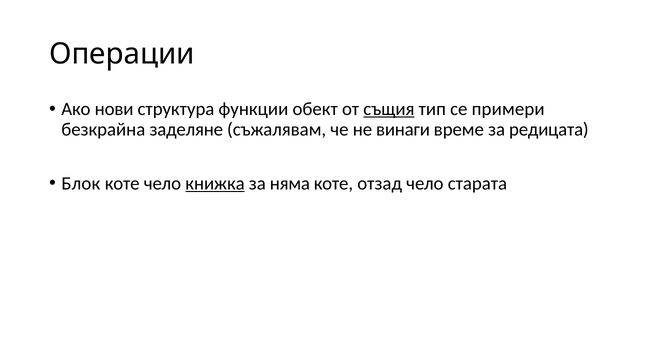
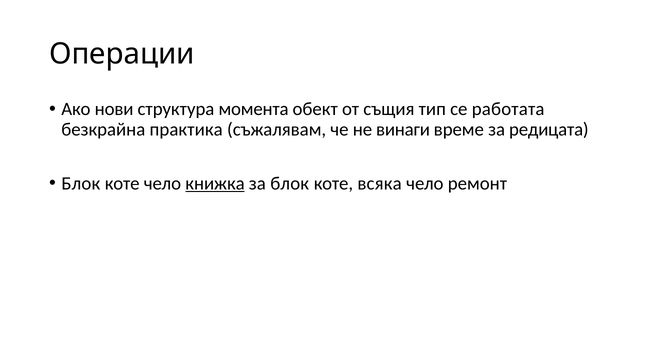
функции: функции -> момента (254, 109)
същия underline: present -> none (389, 109)
примери: примери -> работата (508, 109)
заделяне: заделяне -> практика (186, 129)
за няма: няма -> блок (290, 183)
отзад: отзад -> всяка (380, 183)
старата: старата -> ремонт (477, 183)
